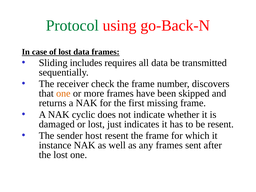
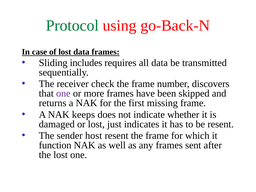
one colour: orange -> purple (63, 93)
cyclic: cyclic -> keeps (83, 115)
instance: instance -> function (55, 145)
